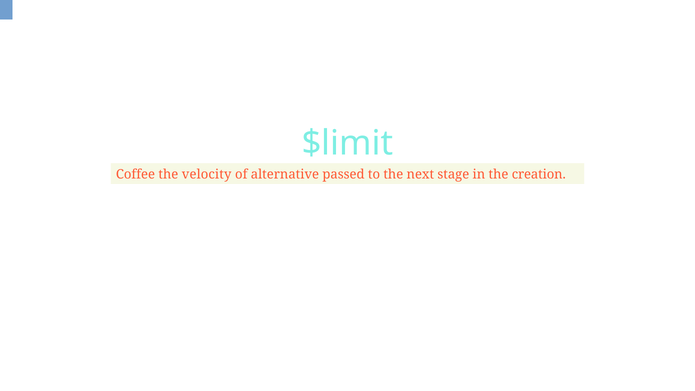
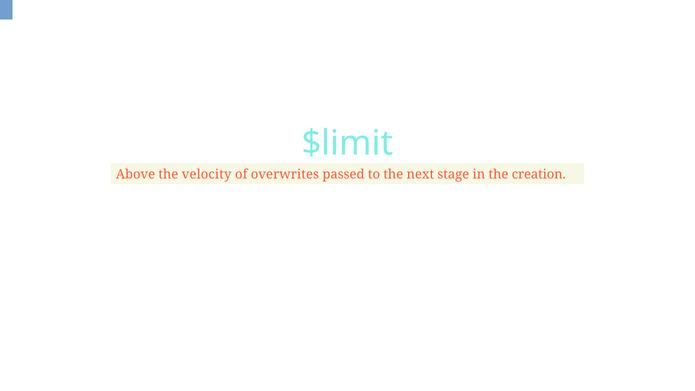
Coffee: Coffee -> Above (135, 174)
alternative: alternative -> overwrites (285, 174)
